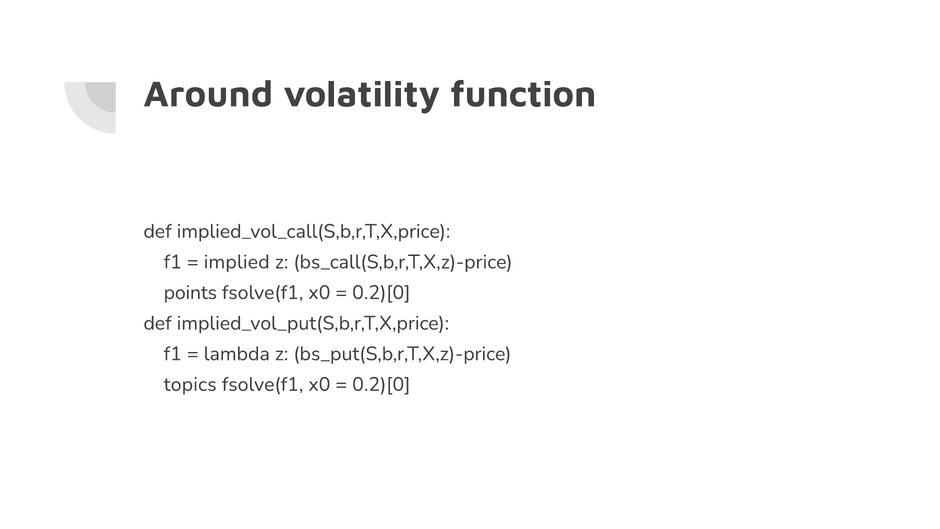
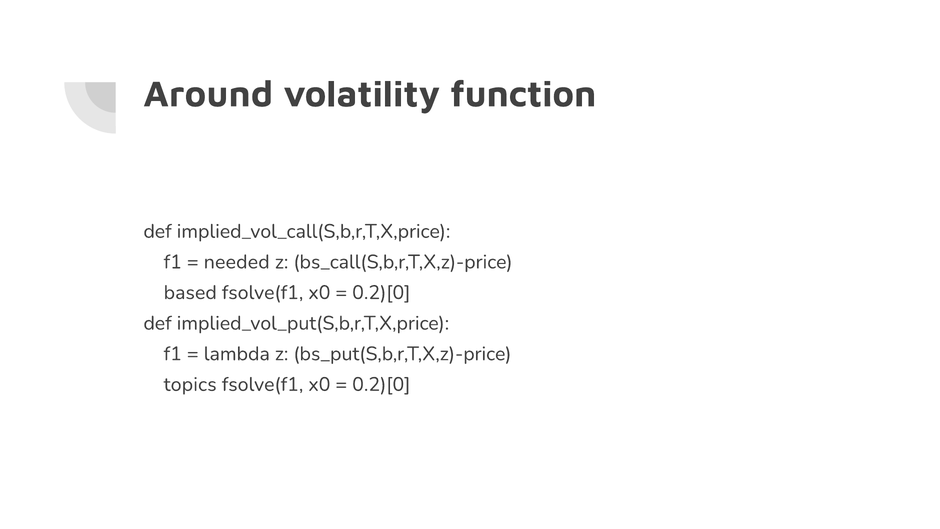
implied: implied -> needed (237, 262)
points: points -> based (190, 292)
